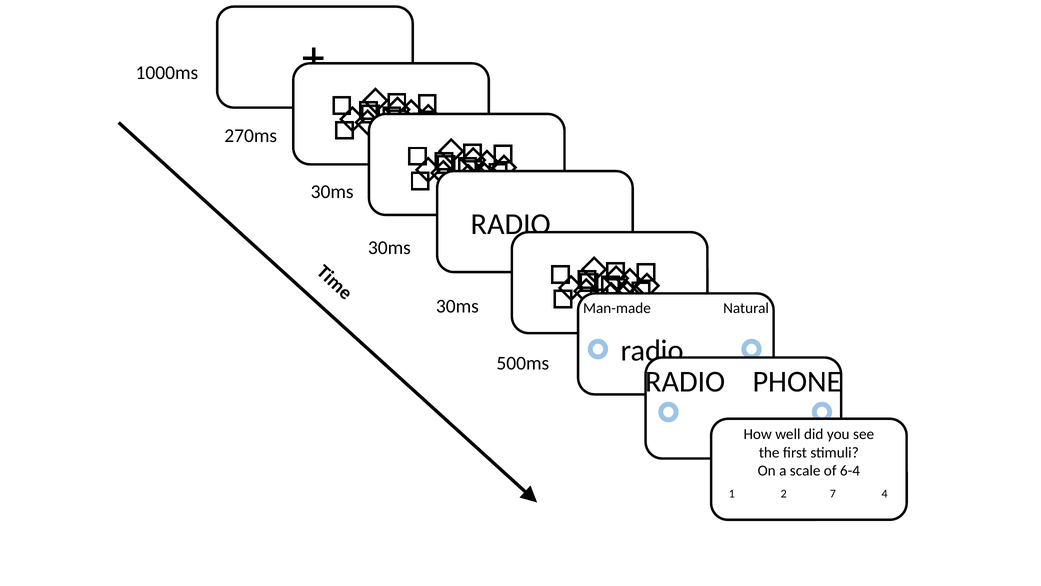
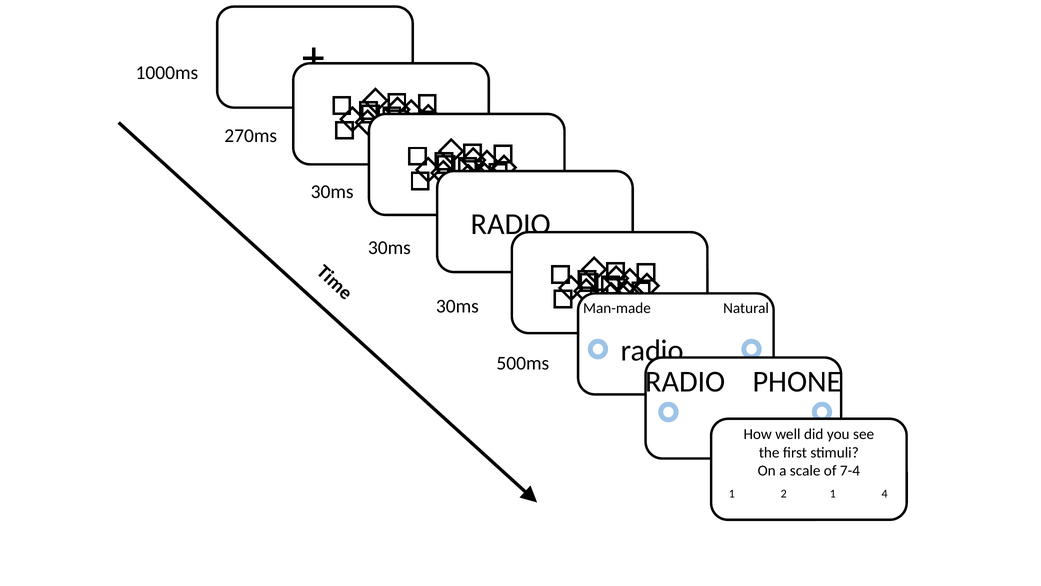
6-4: 6-4 -> 7-4 (850, 470)
2 7: 7 -> 1 (833, 493)
